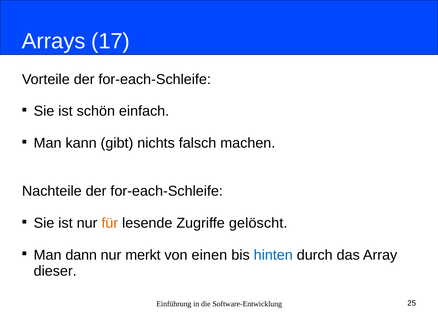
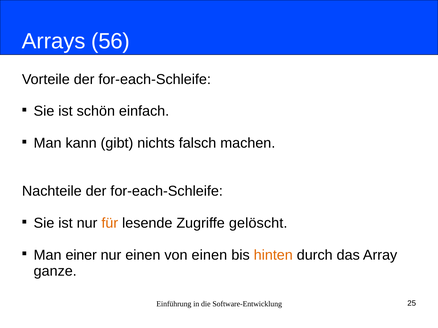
17: 17 -> 56 (111, 41)
dann: dann -> einer (81, 255)
nur merkt: merkt -> einen (143, 255)
hinten colour: blue -> orange (273, 255)
dieser: dieser -> ganze (55, 271)
